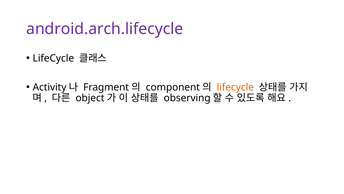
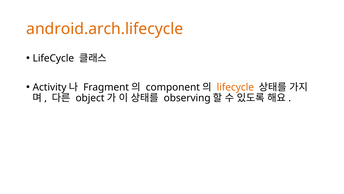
android.arch.lifecycle colour: purple -> orange (105, 29)
